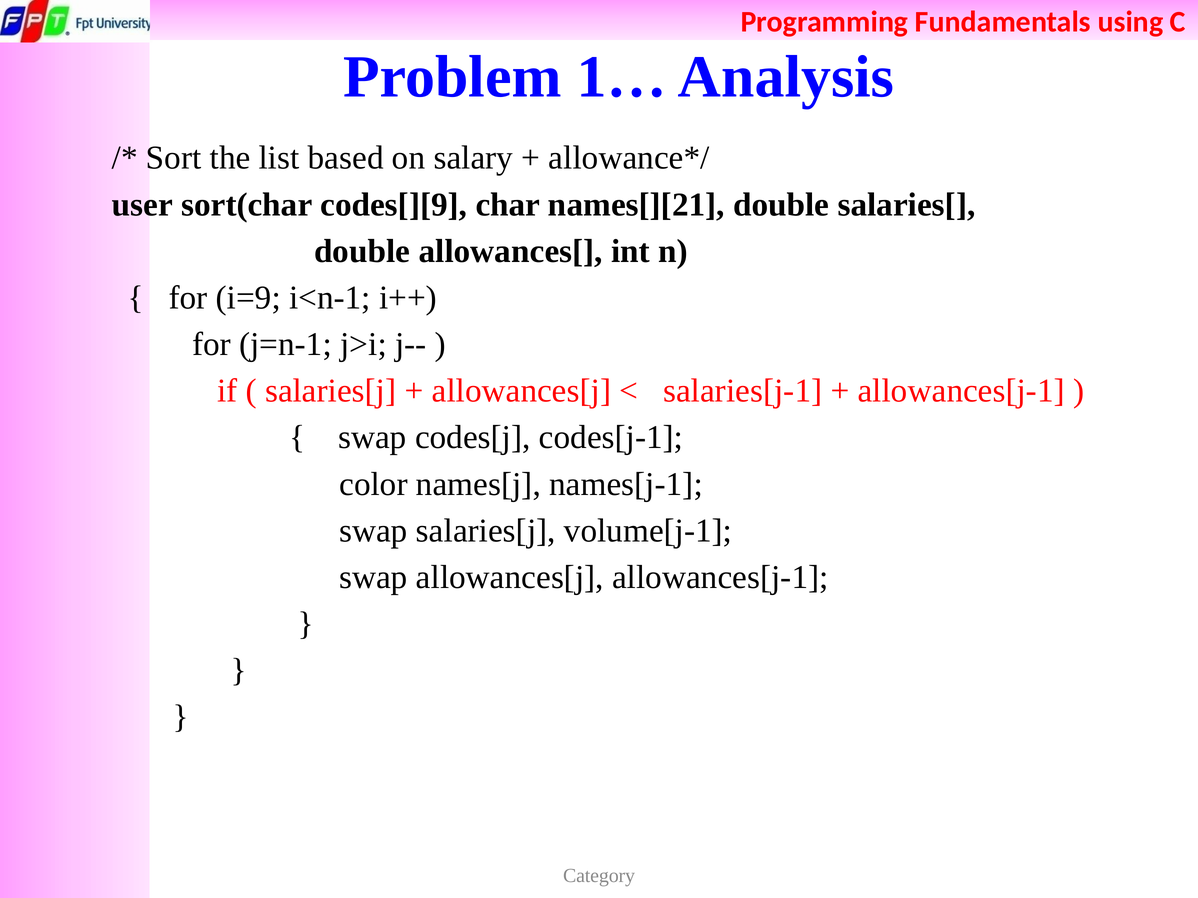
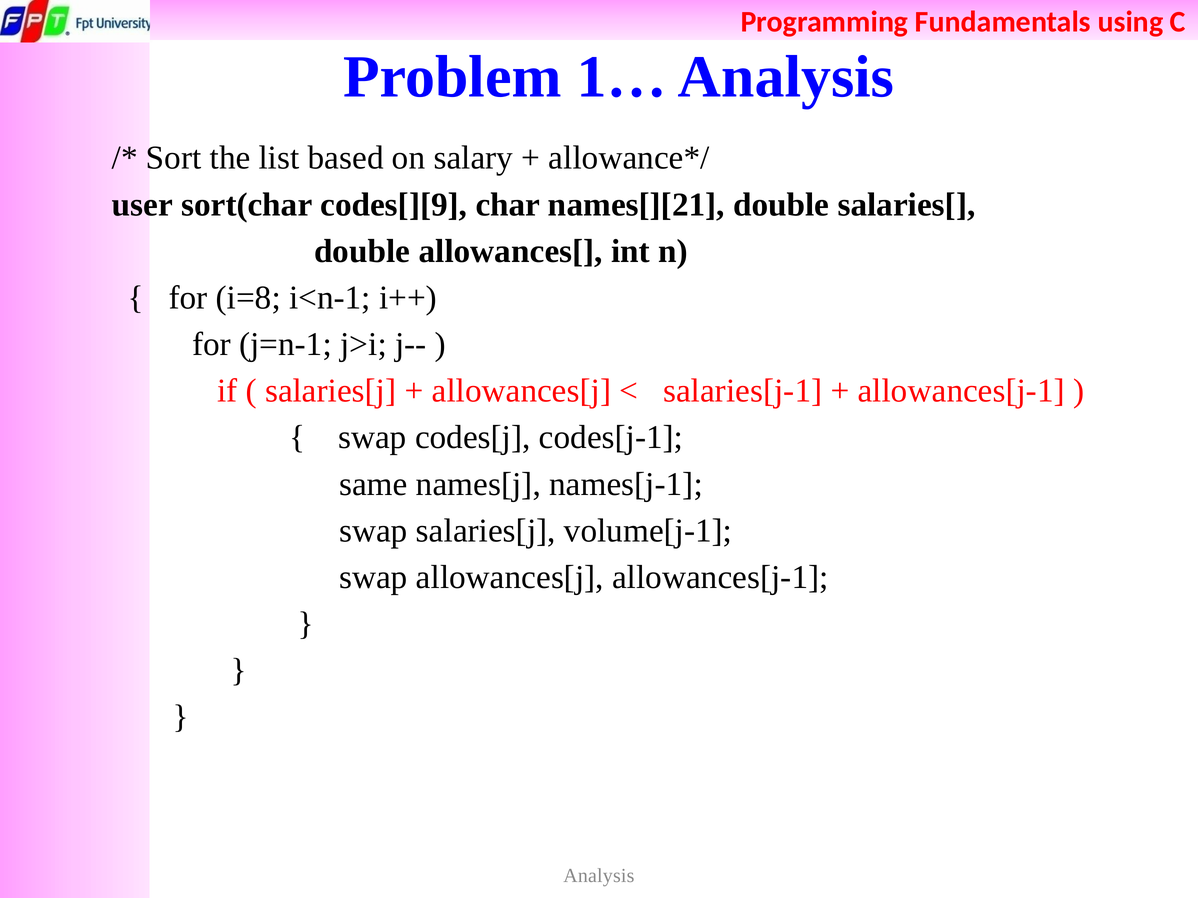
i=9: i=9 -> i=8 (248, 298)
color: color -> same (373, 484)
Category: Category -> Analysis (599, 876)
